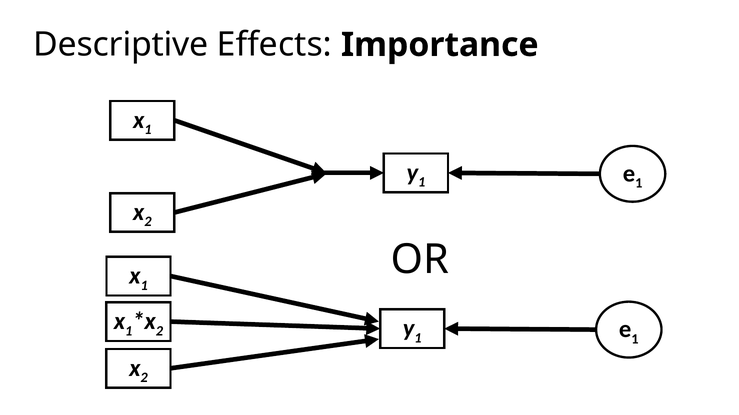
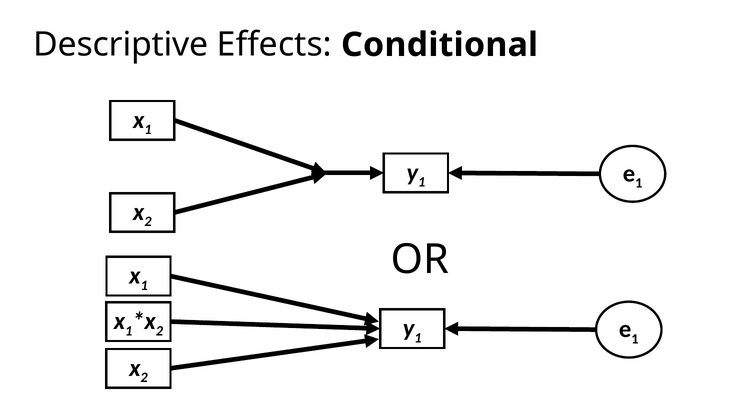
Importance: Importance -> Conditional (440, 45)
